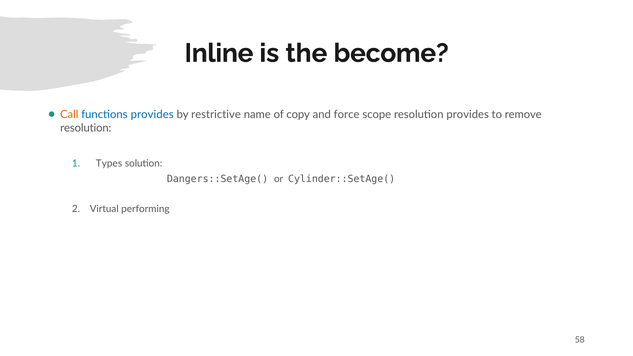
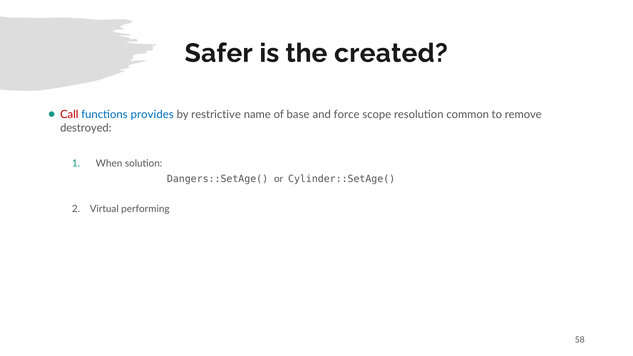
Inline: Inline -> Safer (219, 53)
become: become -> created (391, 53)
Call colour: orange -> red (69, 114)
copy: copy -> base (298, 114)
resolution provides: provides -> common (468, 114)
resolution: resolution -> destroyed (86, 128)
Types: Types -> When (109, 164)
